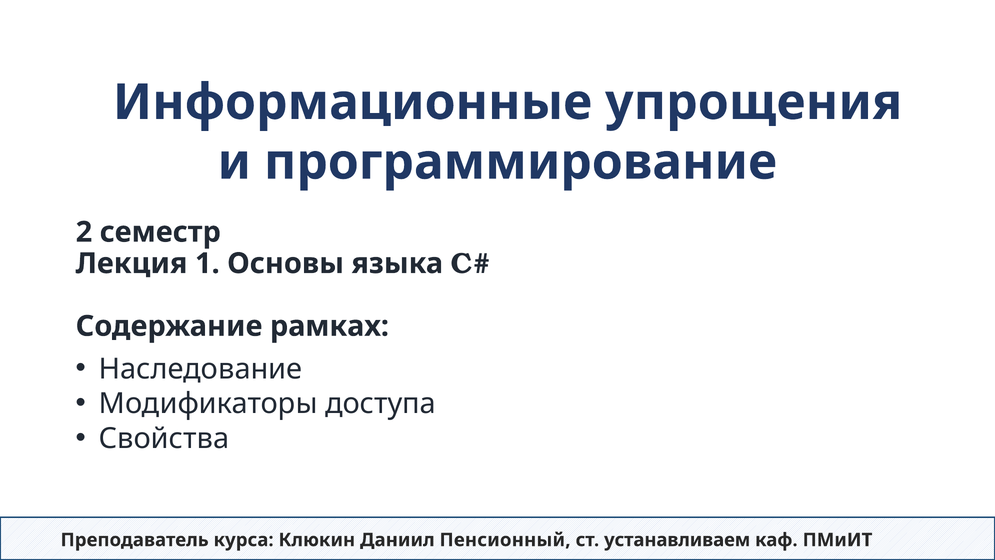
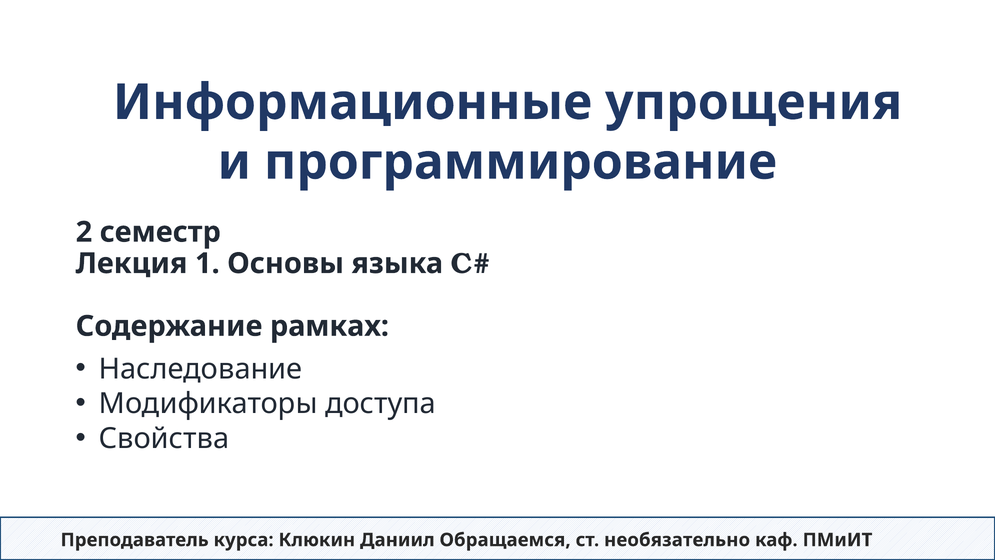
Пенсионный: Пенсионный -> Обращаемся (505, 540)
устанавливаем: устанавливаем -> необязательно (677, 540)
